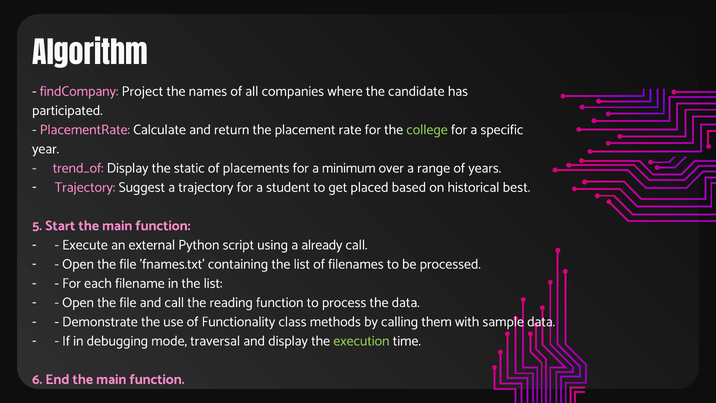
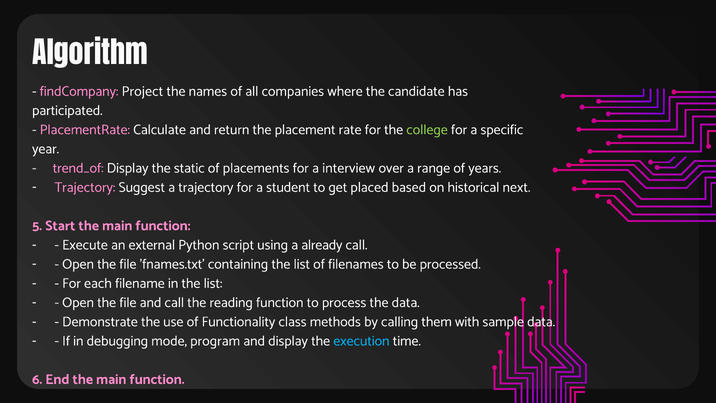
minimum: minimum -> interview (349, 168)
best: best -> next (516, 187)
traversal: traversal -> program (215, 341)
execution colour: light green -> light blue (361, 341)
